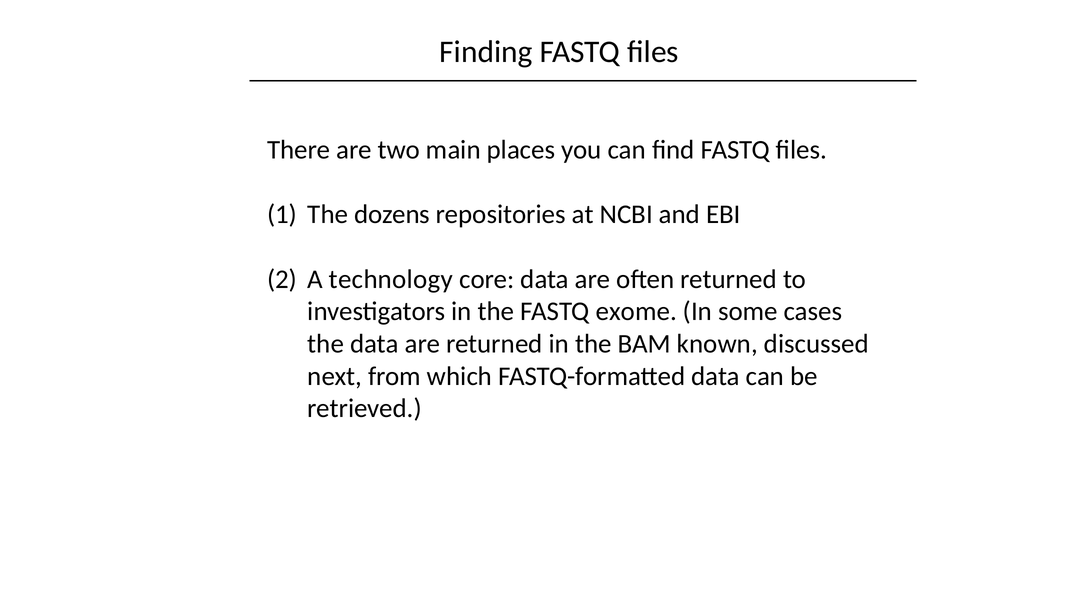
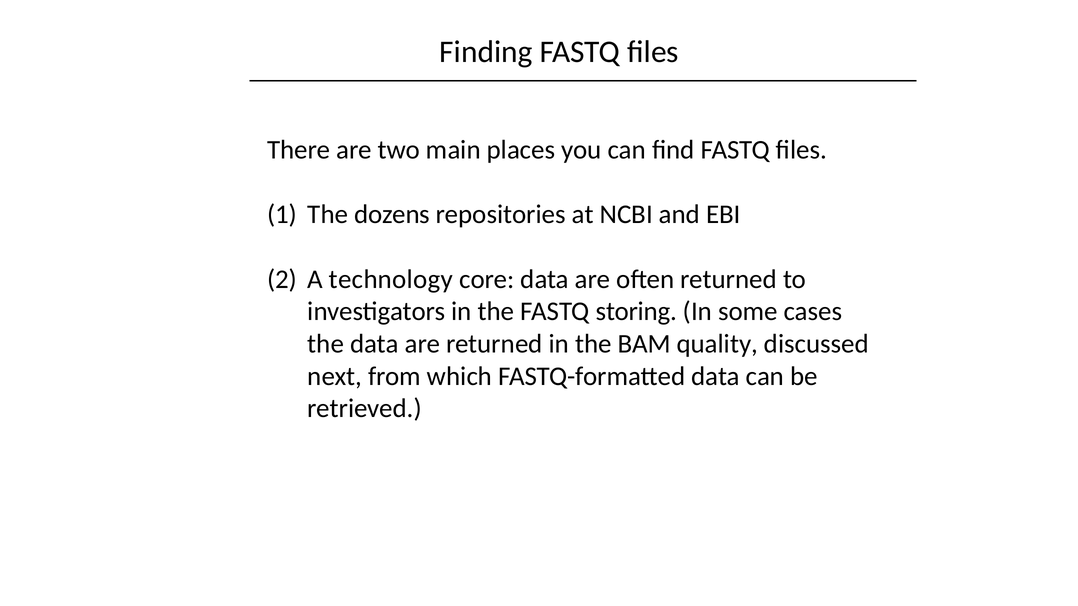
exome: exome -> storing (636, 312)
known: known -> quality (717, 344)
